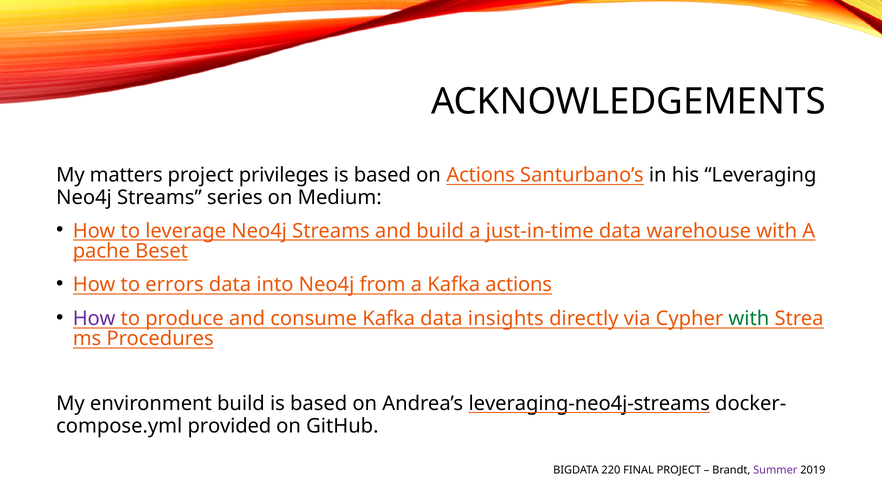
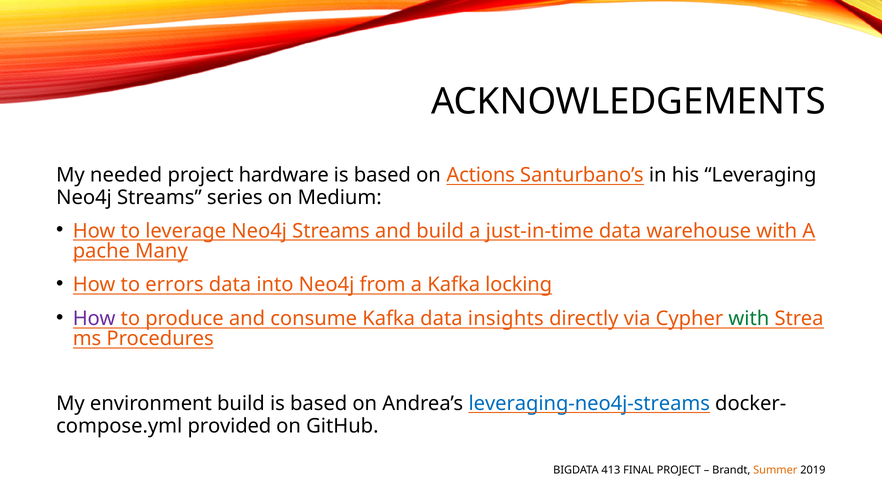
matters: matters -> needed (126, 175)
privileges: privileges -> hardware (284, 175)
Beset: Beset -> Many (162, 251)
Kafka actions: actions -> locking (519, 285)
leveraging-neo4j-streams colour: black -> blue (589, 404)
220: 220 -> 413 (611, 470)
Summer colour: purple -> orange (775, 470)
